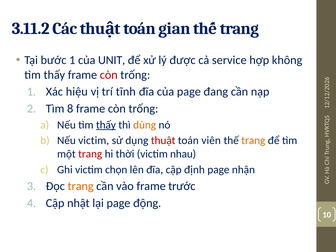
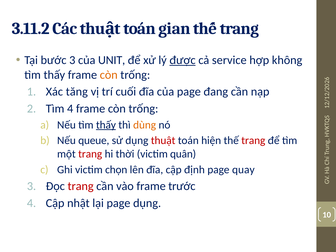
bước 1: 1 -> 3 (72, 60)
được underline: none -> present (183, 60)
còn colour: red -> orange (109, 75)
hiệu: hiệu -> tăng (77, 92)
tĩnh: tĩnh -> cuối (126, 92)
Tìm 8: 8 -> 4 (70, 109)
Nếu victim: victim -> queue (94, 141)
viên: viên -> hiện (211, 141)
trang colour: orange -> red (253, 141)
nhau: nhau -> quân (183, 154)
nhận: nhận -> quay (243, 170)
trang colour: orange -> red (81, 186)
page động: động -> dụng (147, 203)
